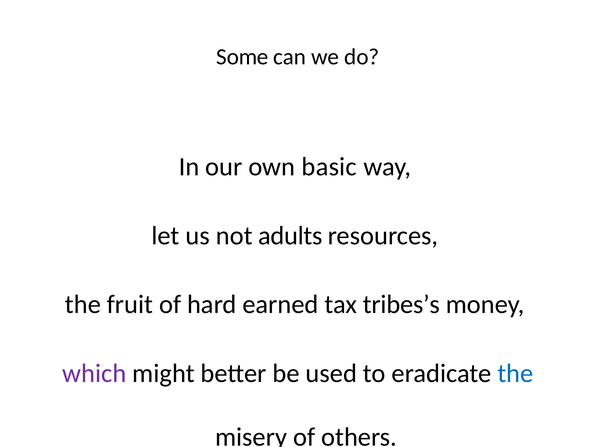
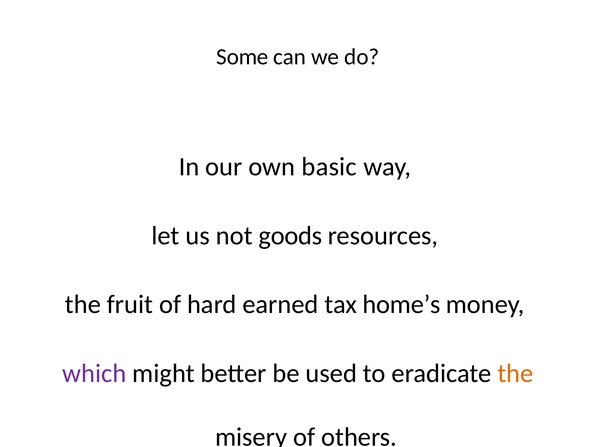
adults: adults -> goods (290, 236)
tribes’s: tribes’s -> home’s (401, 305)
the colour: blue -> orange (515, 373)
